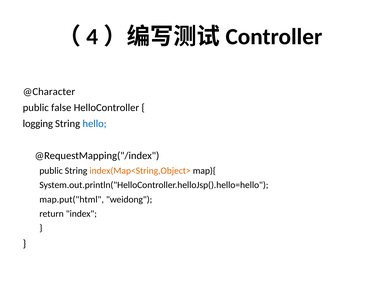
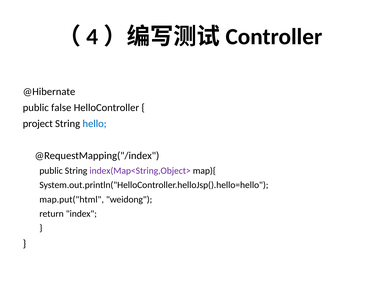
@Character: @Character -> @Hibernate (49, 92)
logging: logging -> project (38, 124)
index(Map<String,Object> colour: orange -> purple (140, 171)
